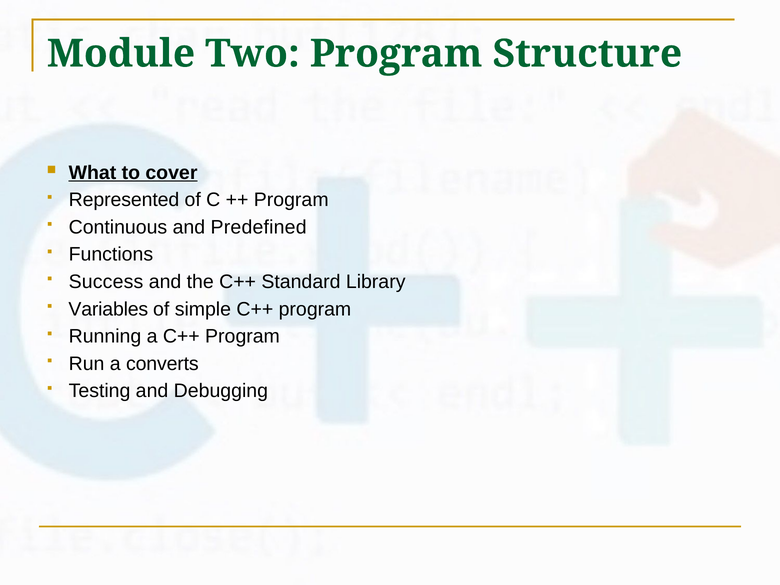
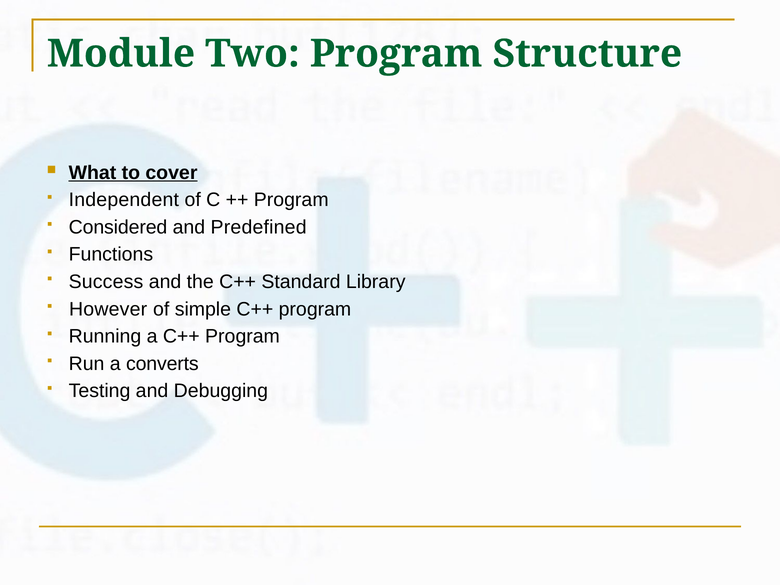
Represented: Represented -> Independent (124, 200)
Continuous: Continuous -> Considered (118, 227)
Variables: Variables -> However (108, 309)
